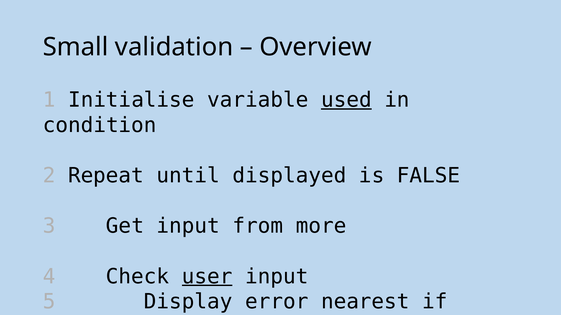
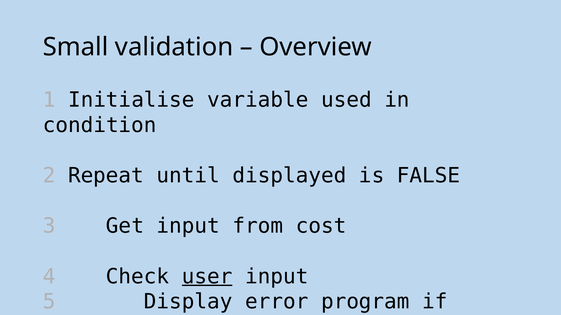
used underline: present -> none (346, 100)
more: more -> cost (321, 226)
nearest: nearest -> program (365, 302)
